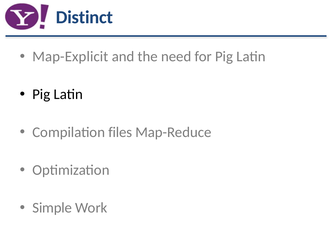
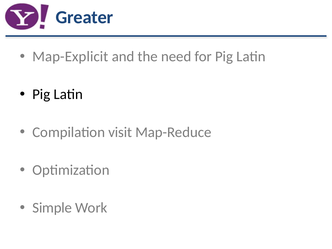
Distinct: Distinct -> Greater (84, 17)
files: files -> visit (120, 132)
